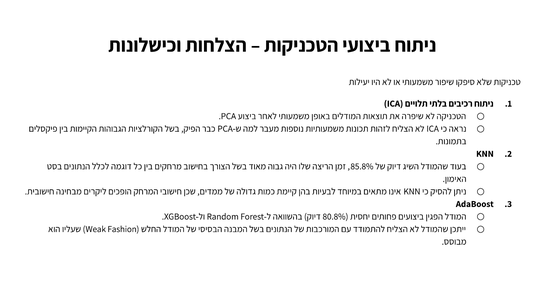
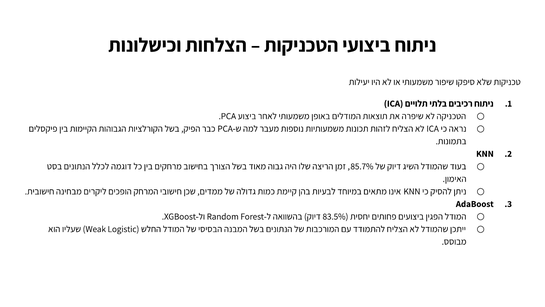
85.8%: 85.8% -> 85.7% (362, 166)
80.8%: 80.8% -> 83.5% (334, 216)
Fashion: Fashion -> Logistic (122, 229)
